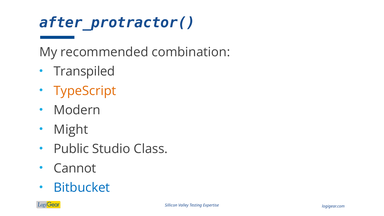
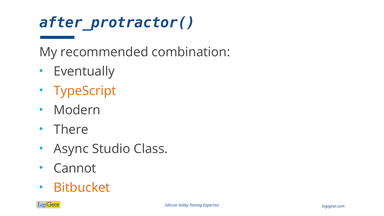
Transpiled: Transpiled -> Eventually (84, 71)
Might: Might -> There (71, 130)
Public: Public -> Async (71, 149)
Bitbucket colour: blue -> orange (82, 188)
